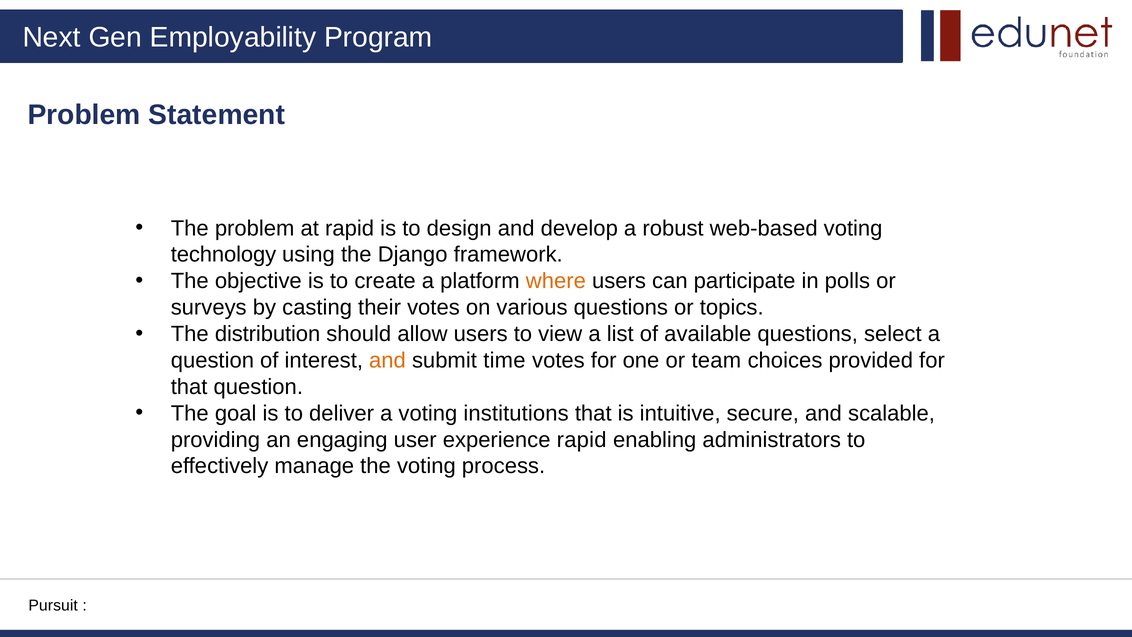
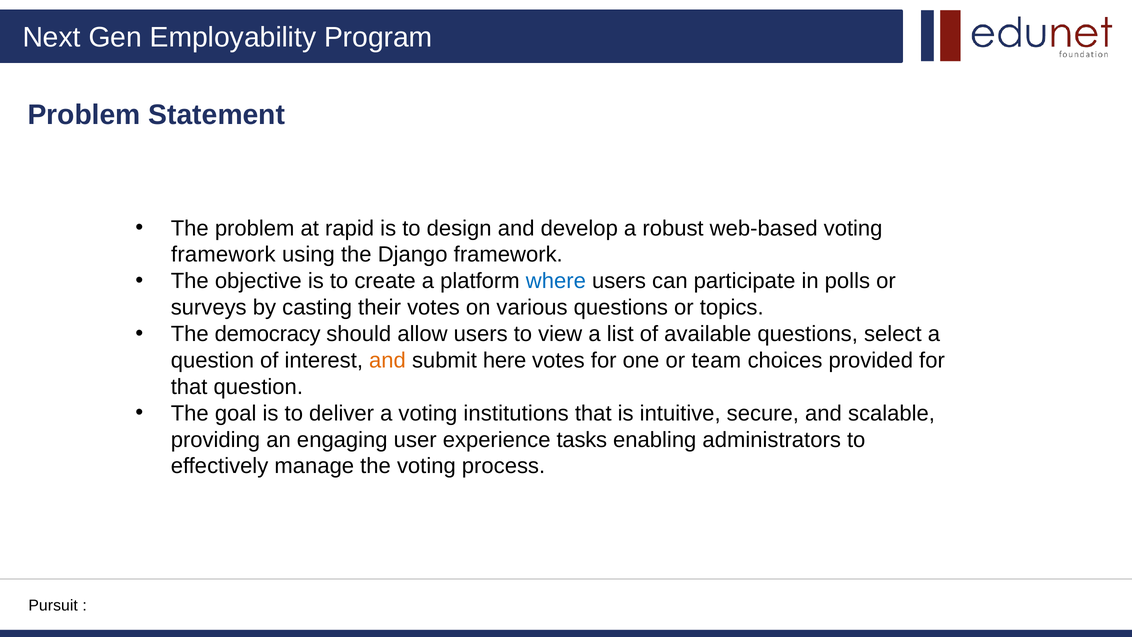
technology: technology -> framework (223, 255)
where colour: orange -> blue (556, 281)
distribution: distribution -> democracy (268, 334)
time: time -> here (505, 360)
experience rapid: rapid -> tasks (582, 440)
